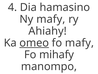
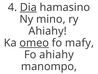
Dia underline: none -> present (28, 7)
Ny mafy: mafy -> mino (51, 19)
Fo mihafy: mihafy -> ahiahy (56, 54)
